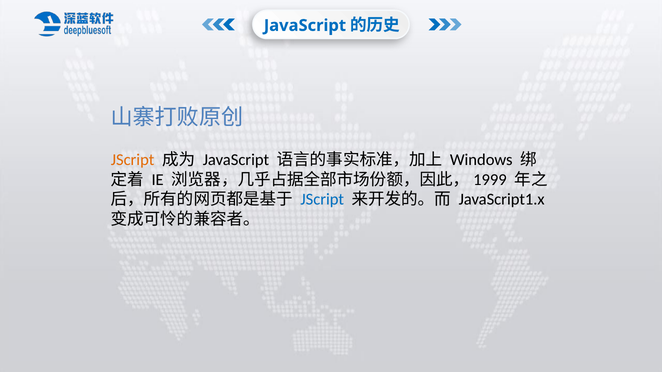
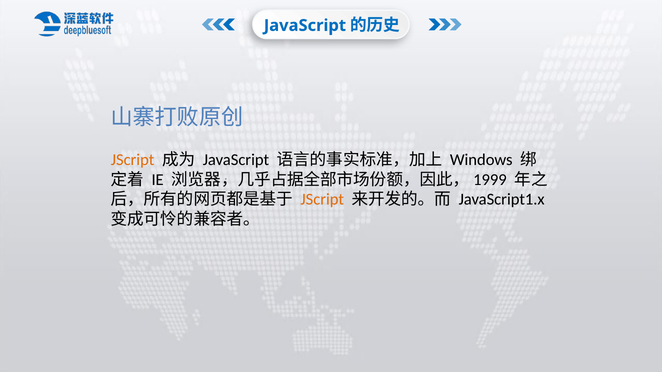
JScript colour: blue -> orange (322, 200)
